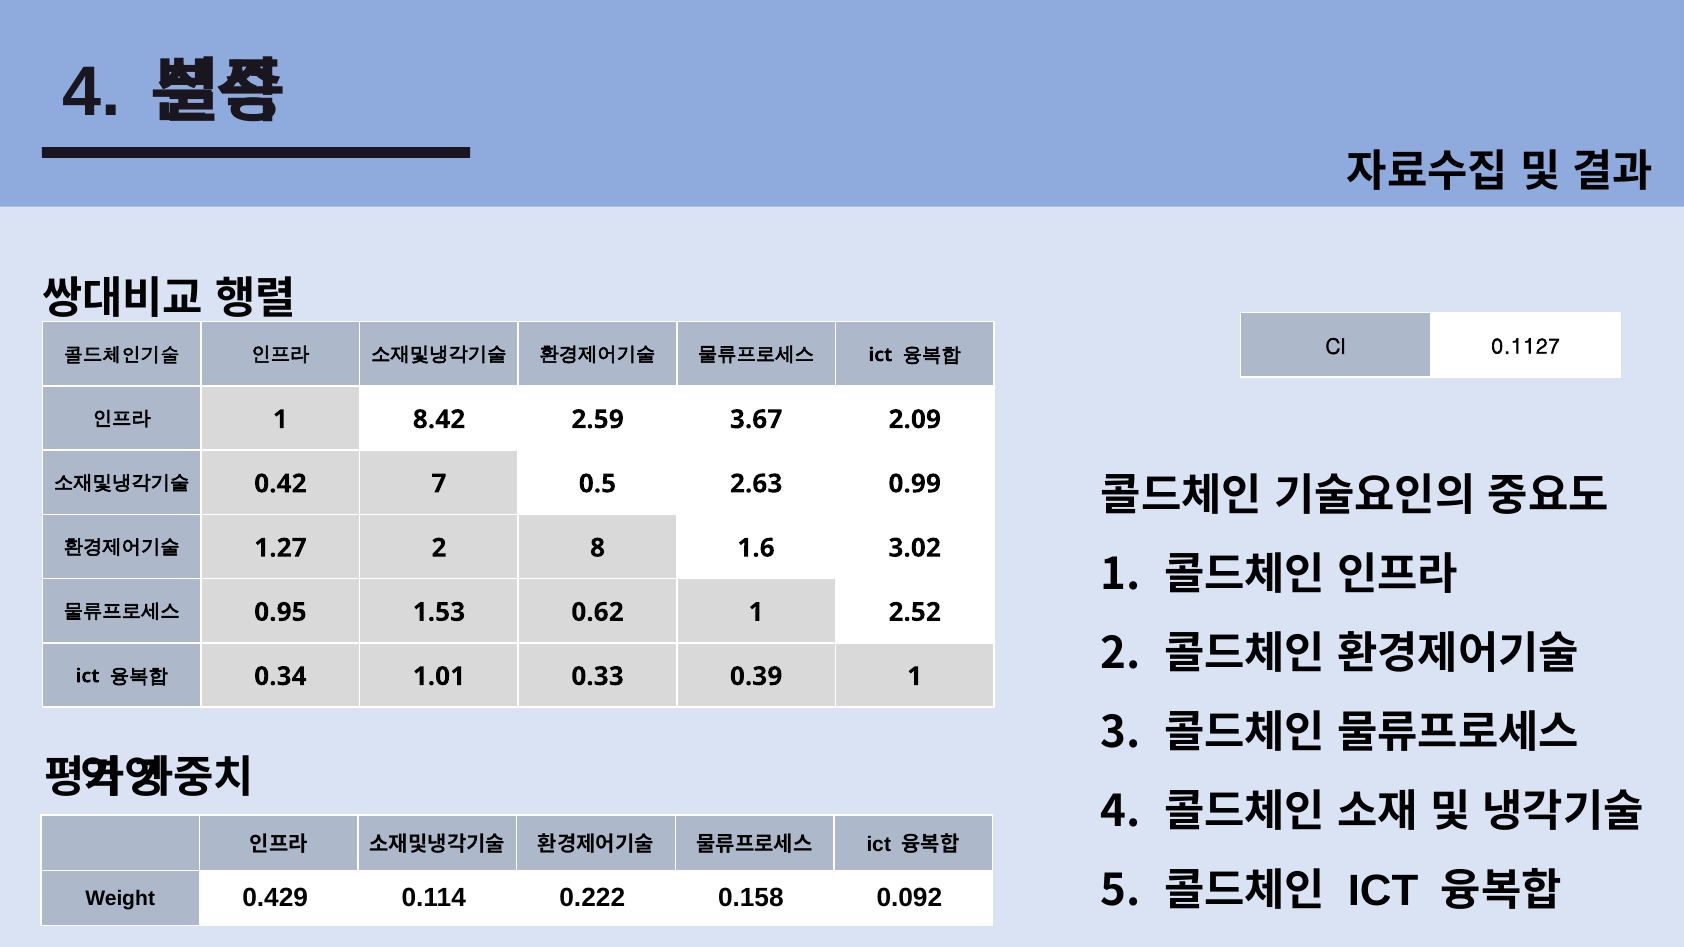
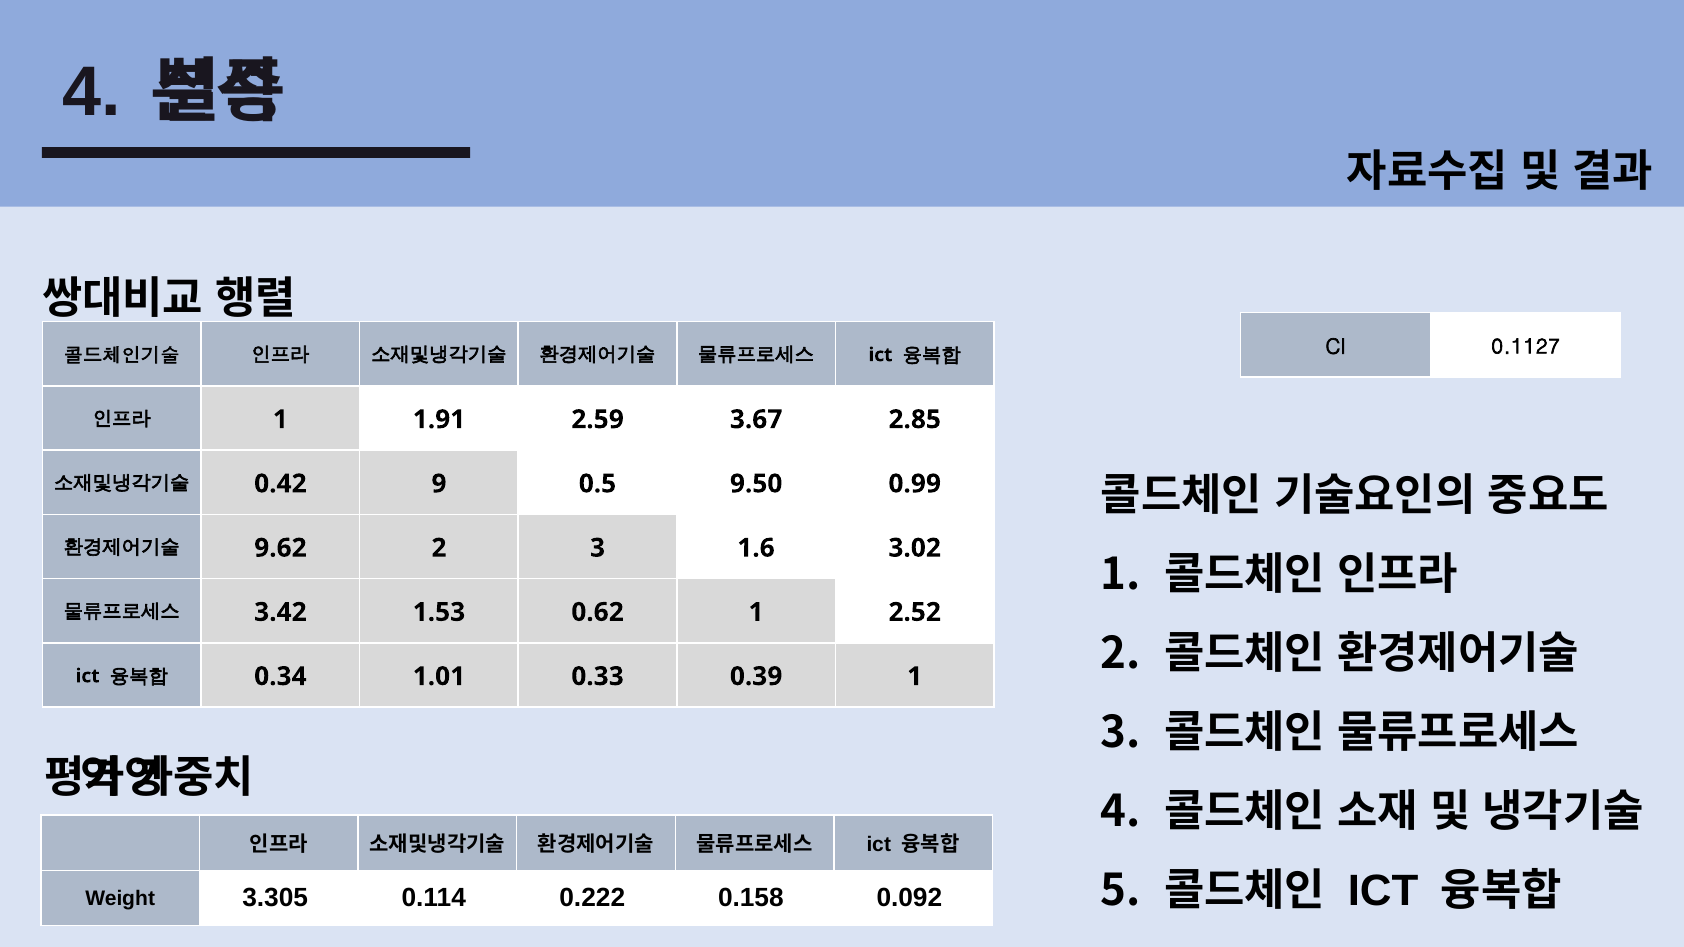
8.42: 8.42 -> 1.91 (439, 420)
2.09: 2.09 -> 2.85 (915, 420)
7: 7 -> 9 (439, 484)
2.63: 2.63 -> 9.50 (756, 484)
1.27: 1.27 -> 9.62 (280, 548)
2 8: 8 -> 3 (598, 548)
0.95: 0.95 -> 3.42 (280, 612)
0.429: 0.429 -> 3.305 (275, 898)
